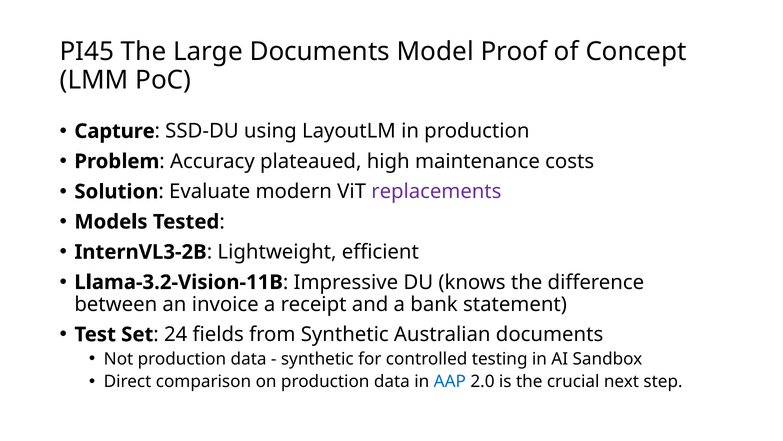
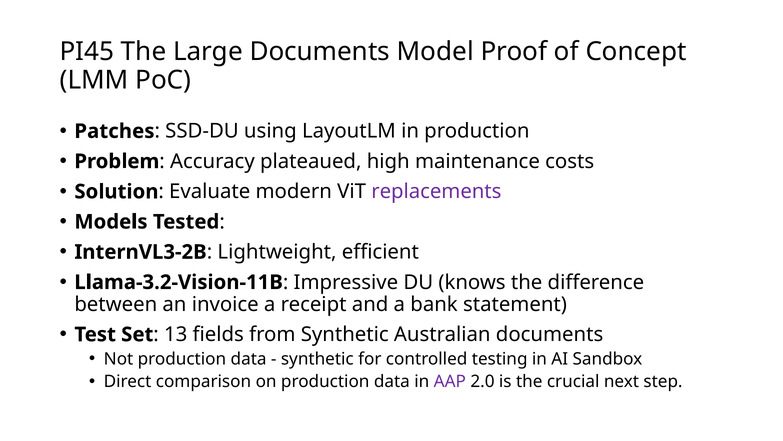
Capture: Capture -> Patches (114, 131)
24: 24 -> 13 (176, 334)
AAP colour: blue -> purple (450, 381)
